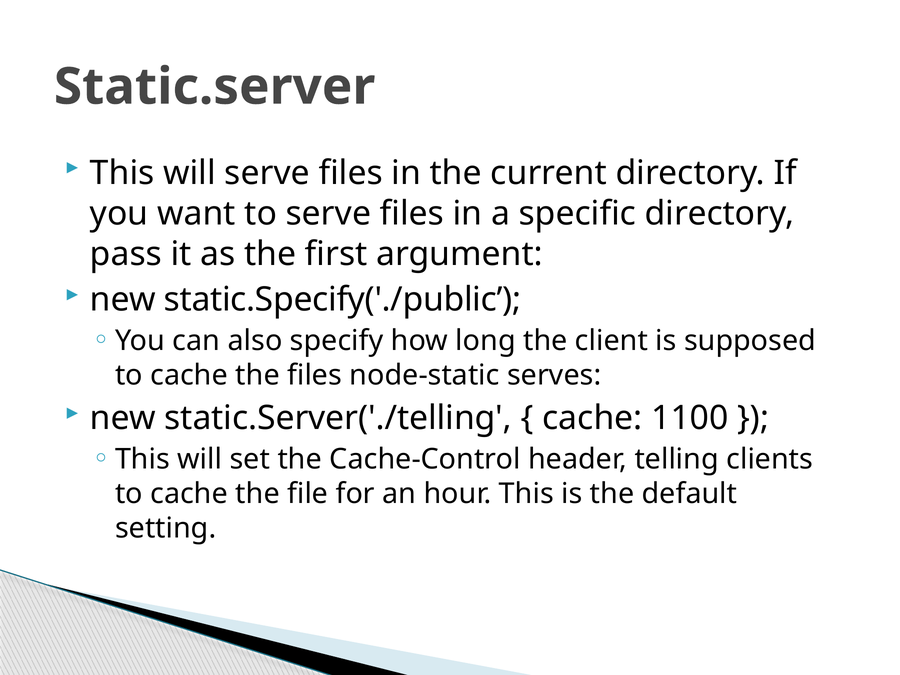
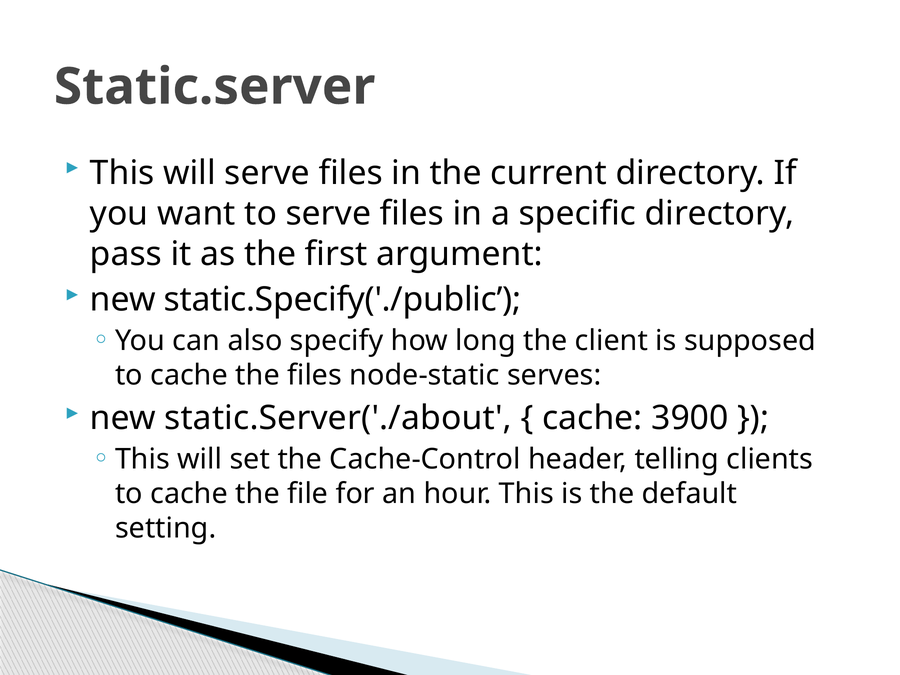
static.Server('./telling: static.Server('./telling -> static.Server('./about (338, 418)
1100: 1100 -> 3900 (690, 418)
